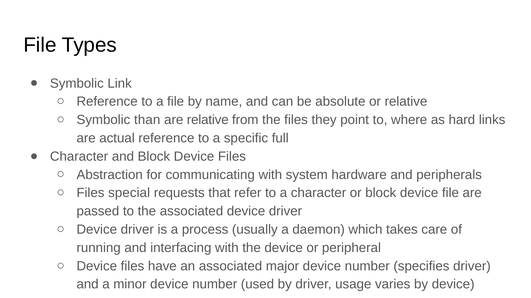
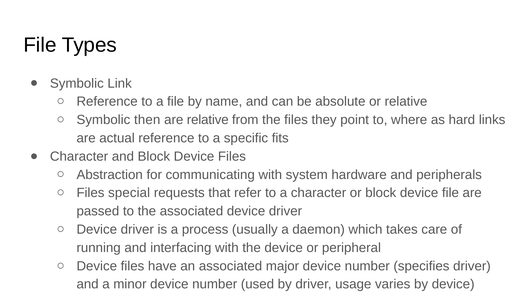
than: than -> then (147, 120)
full: full -> fits (280, 138)
